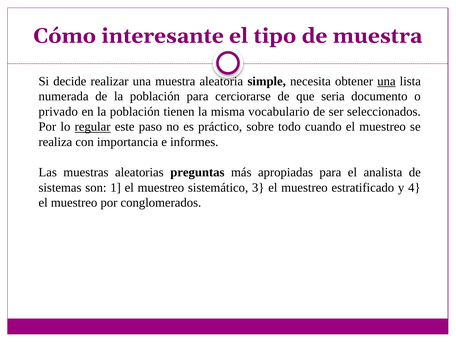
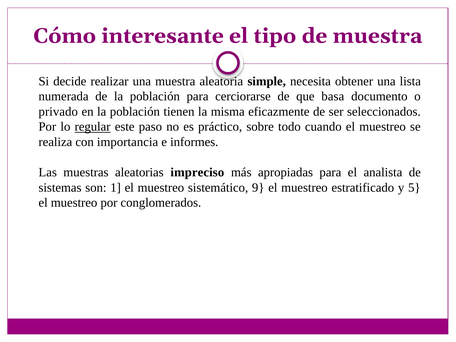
una underline: present -> none (386, 81)
seria: seria -> basa (333, 96)
vocabulario: vocabulario -> eficazmente (279, 112)
preguntas: preguntas -> impreciso (197, 172)
3: 3 -> 9 (258, 188)
4: 4 -> 5 (414, 188)
